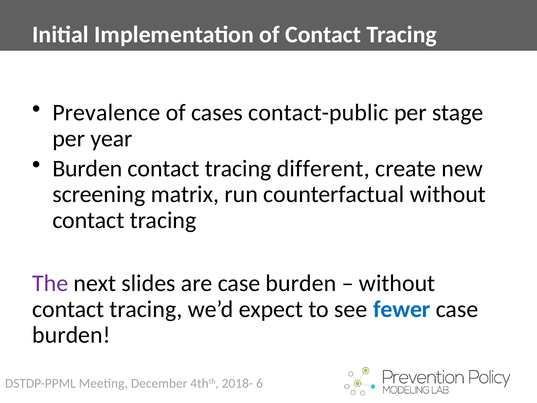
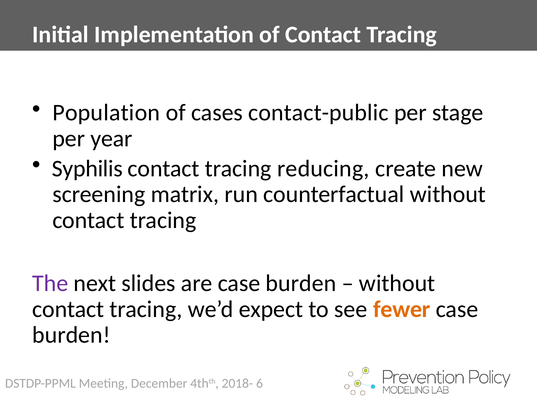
Prevalence: Prevalence -> Population (106, 113)
Burden: Burden -> Syphilis (87, 169)
different: different -> reducing (323, 169)
fewer colour: blue -> orange (402, 309)
